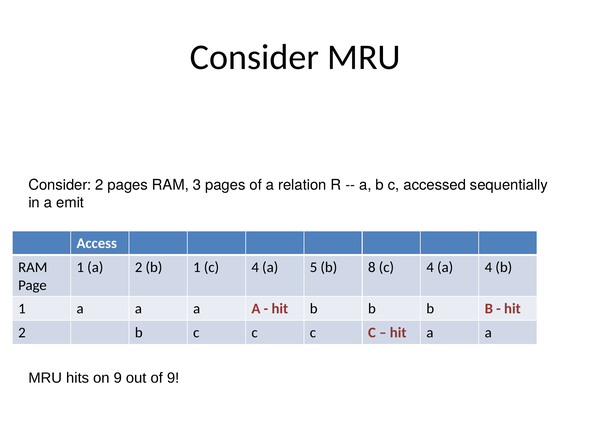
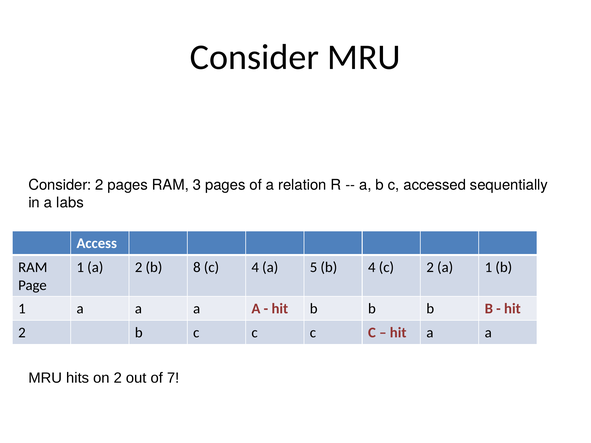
emit: emit -> labs (70, 203)
2 b 1: 1 -> 8 (197, 267)
b 8: 8 -> 4 (372, 267)
4: 4 -> 2 (430, 267)
a 4: 4 -> 1 (488, 267)
on 9: 9 -> 2 (118, 378)
of 9: 9 -> 7 (173, 378)
